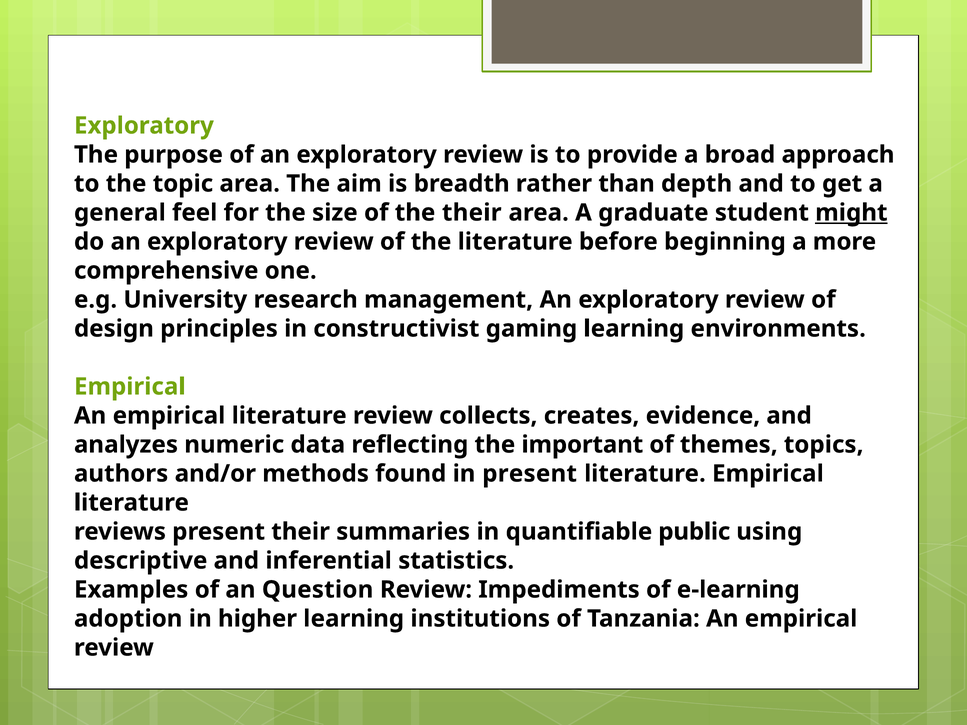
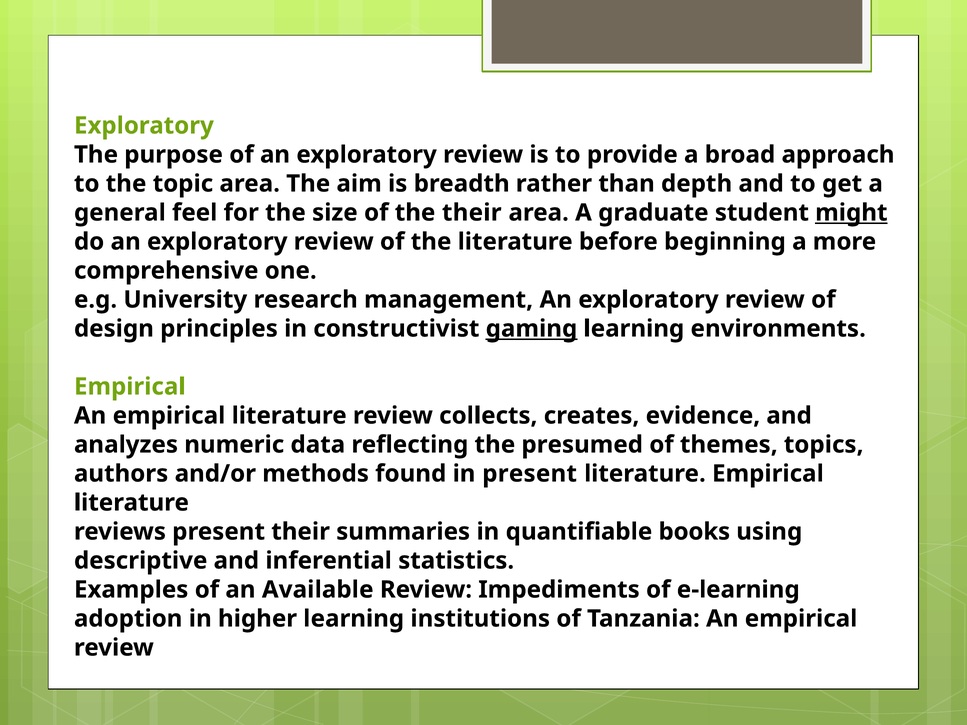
gaming underline: none -> present (531, 329)
important: important -> presumed (582, 445)
public: public -> books (694, 532)
Question: Question -> Available (318, 590)
